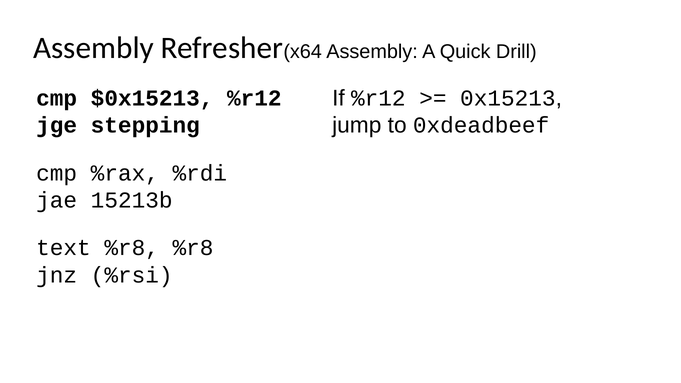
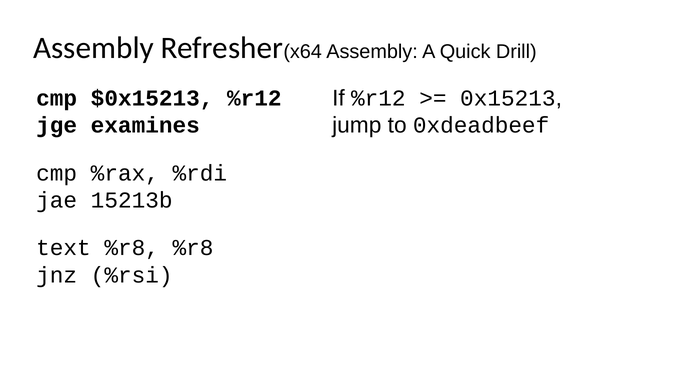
stepping: stepping -> examines (145, 125)
